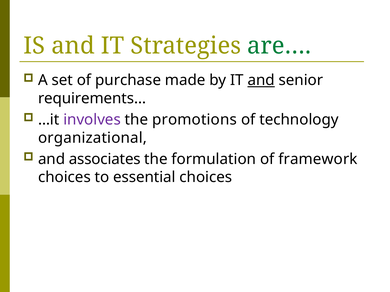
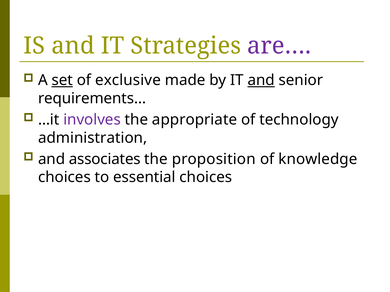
are… colour: green -> purple (279, 46)
set underline: none -> present (62, 80)
purchase: purchase -> exclusive (128, 80)
promotions: promotions -> appropriate (195, 120)
organizational: organizational -> administration (93, 138)
formulation: formulation -> proposition (214, 159)
framework: framework -> knowledge (318, 159)
